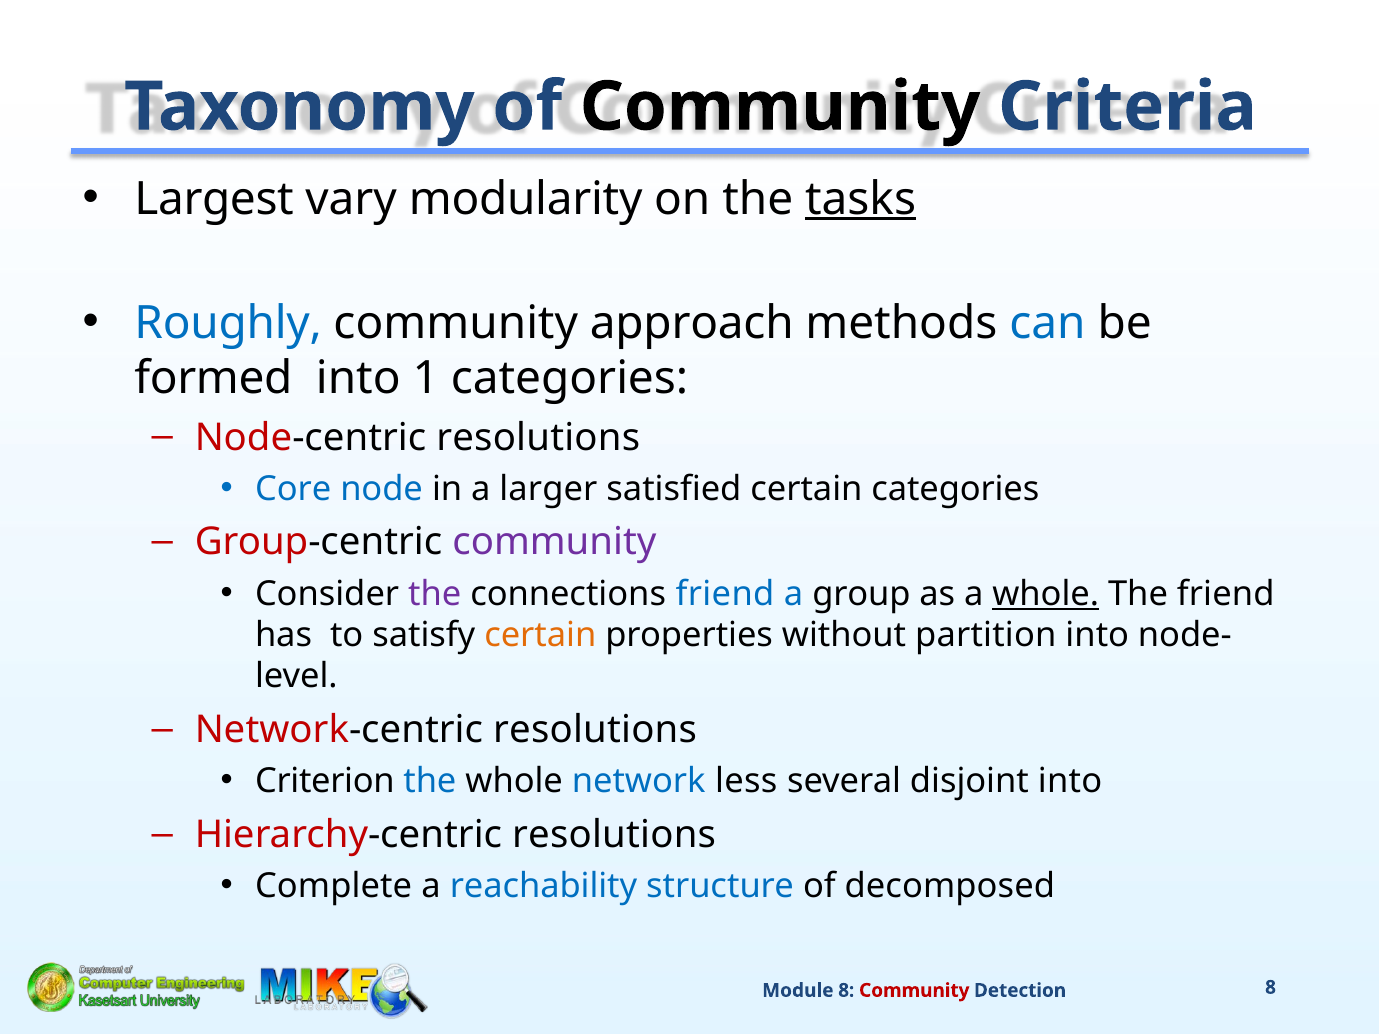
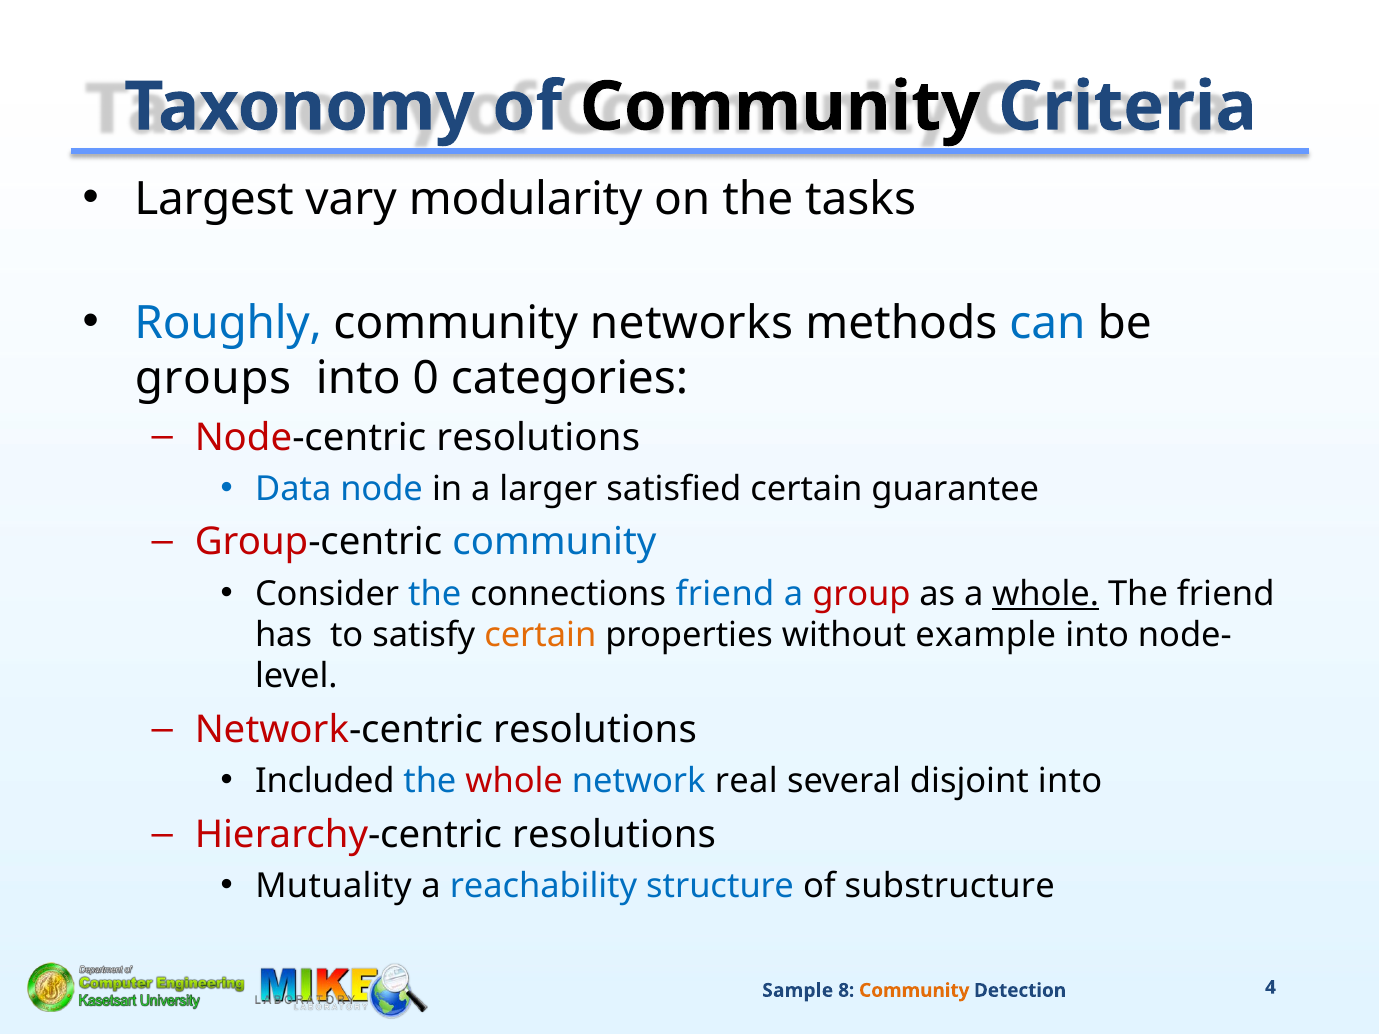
tasks underline: present -> none (861, 199)
approach: approach -> networks (691, 323)
formed: formed -> groups (213, 378)
1: 1 -> 0 (426, 378)
Core: Core -> Data (293, 489)
certain categories: categories -> guarantee (955, 489)
community colour: purple -> blue (554, 542)
the colour: purple -> blue (435, 594)
group colour: black -> red (861, 594)
partition: partition -> example (986, 635)
Criterion: Criterion -> Included (325, 781)
whole colour: black -> red (514, 781)
less: less -> real (746, 781)
Complete: Complete -> Mutuality (333, 886)
decomposed: decomposed -> substructure (950, 886)
Module: Module -> Sample (798, 991)
Community colour: red -> orange (914, 991)
Detection 8: 8 -> 4 (1271, 988)
